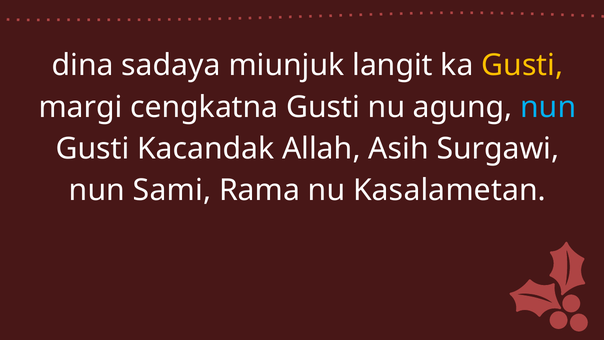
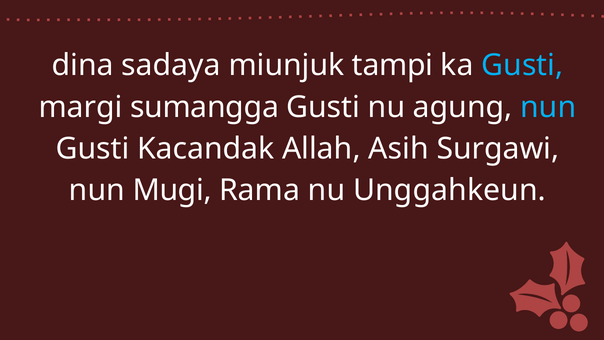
langit: langit -> tampi (393, 65)
Gusti colour: yellow -> light blue (522, 65)
cengkatna: cengkatna -> sumangga (204, 107)
Sami: Sami -> Mugi (172, 190)
Kasalametan: Kasalametan -> Unggahkeun (450, 190)
